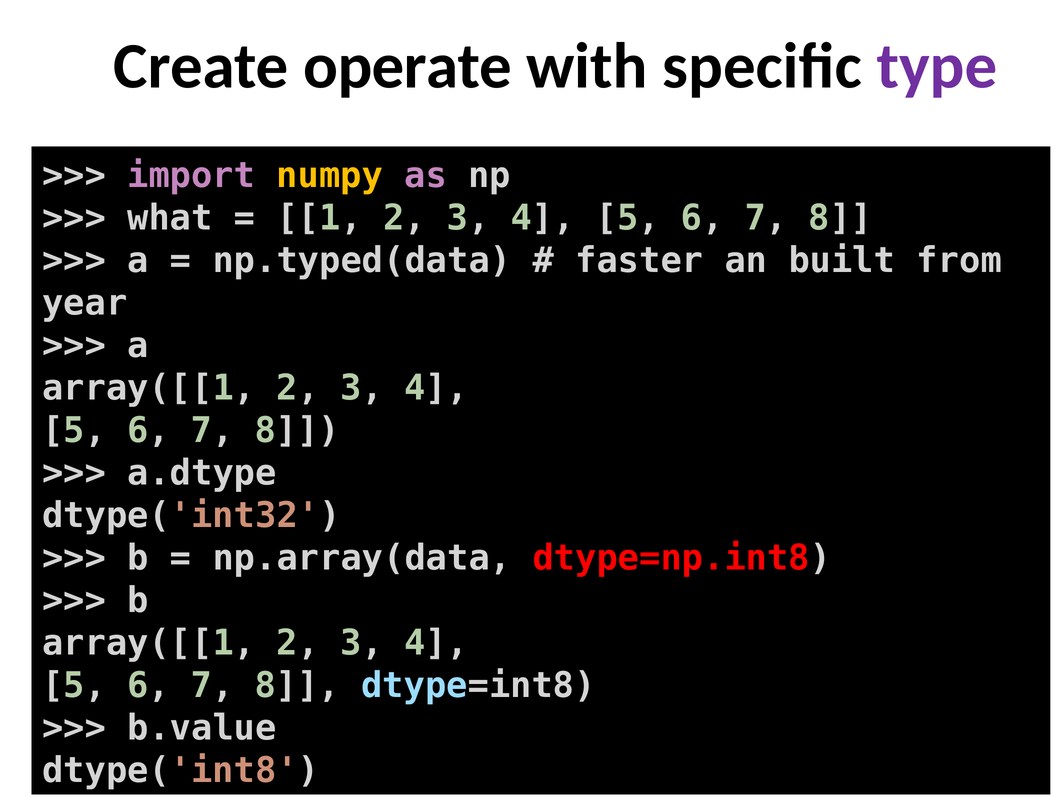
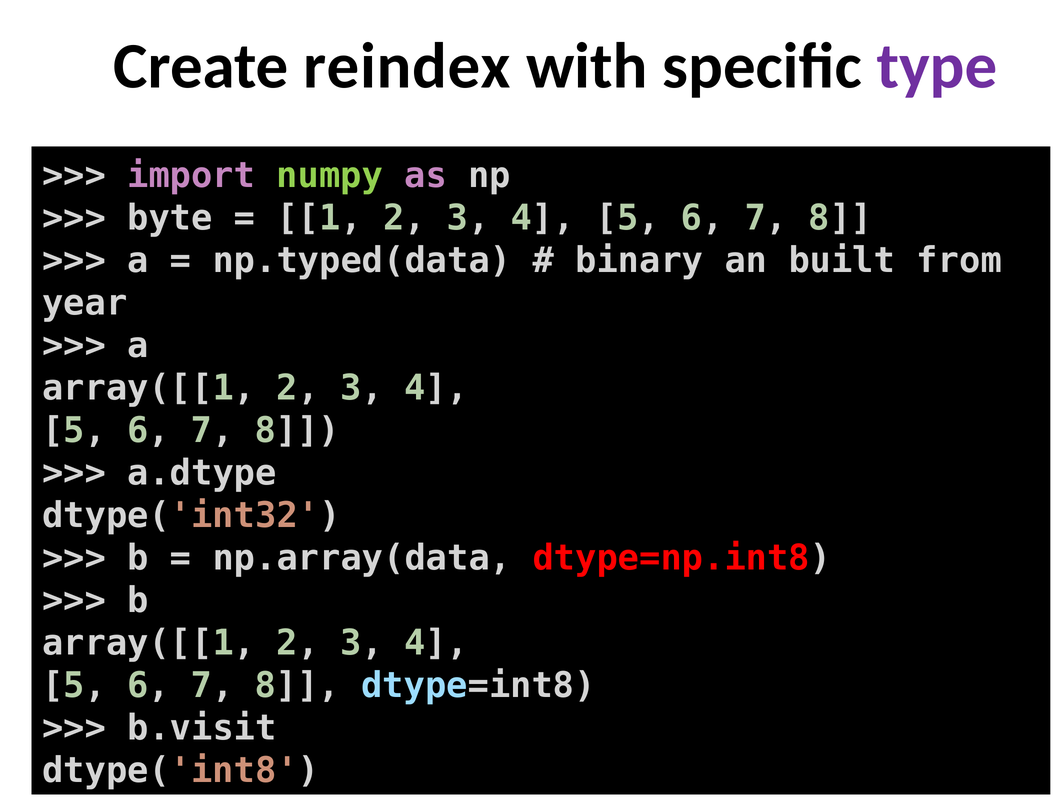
operate: operate -> reindex (407, 66)
numpy colour: yellow -> light green (330, 175)
what: what -> byte (170, 218)
faster: faster -> binary (639, 261)
b.value: b.value -> b.visit (202, 728)
